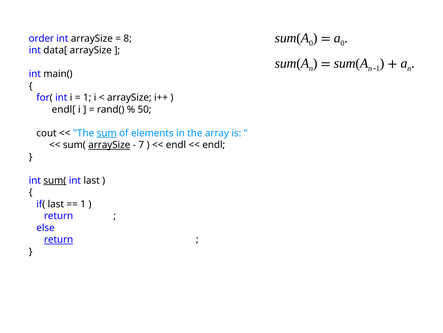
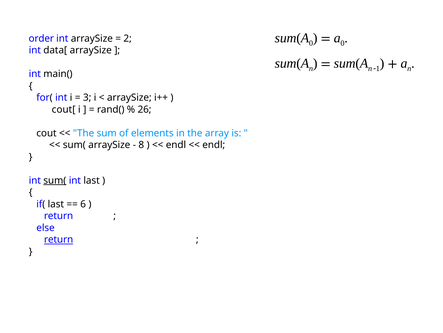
8: 8 -> 2 (128, 38)
1: 1 -> 3 (87, 97)
endl[: endl[ -> cout[ (64, 109)
50: 50 -> 26 (145, 109)
sum underline: present -> none (107, 133)
arraySize underline: present -> none (109, 145)
7: 7 -> 8 (141, 145)
1: 1 -> 6 (83, 204)
